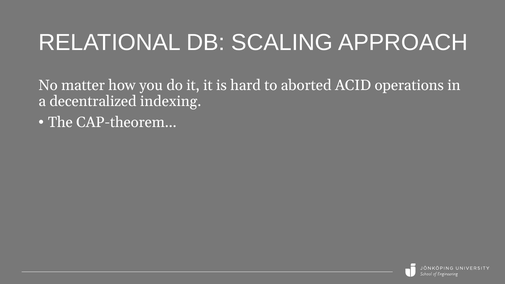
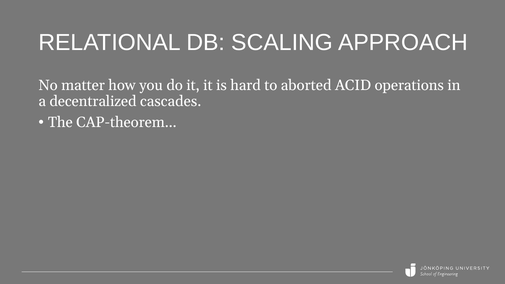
indexing: indexing -> cascades (171, 101)
